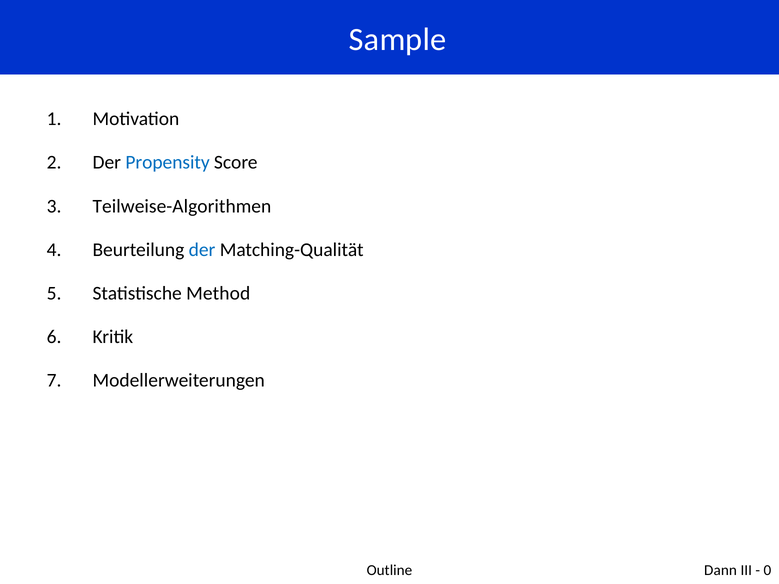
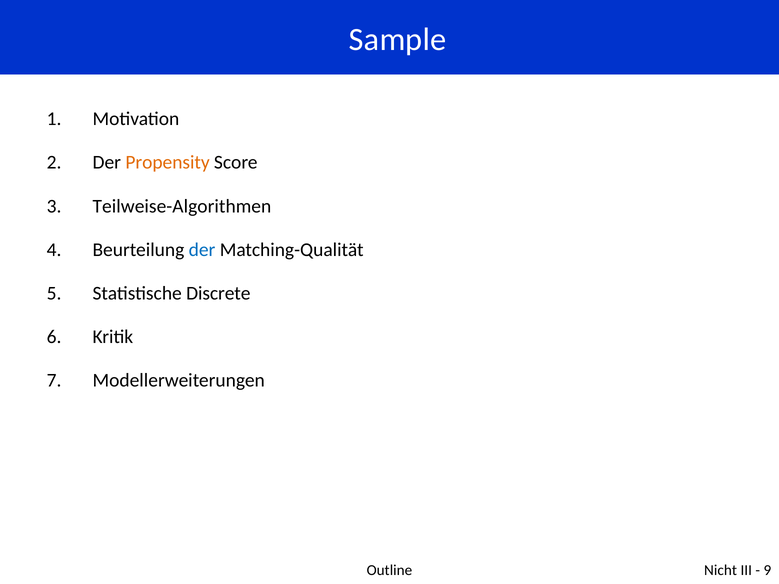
Propensity colour: blue -> orange (168, 163)
Method: Method -> Discrete (218, 293)
Dann: Dann -> Nicht (721, 571)
0: 0 -> 9 (767, 571)
